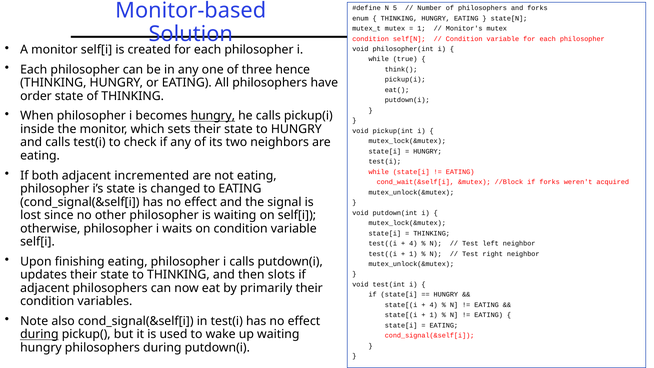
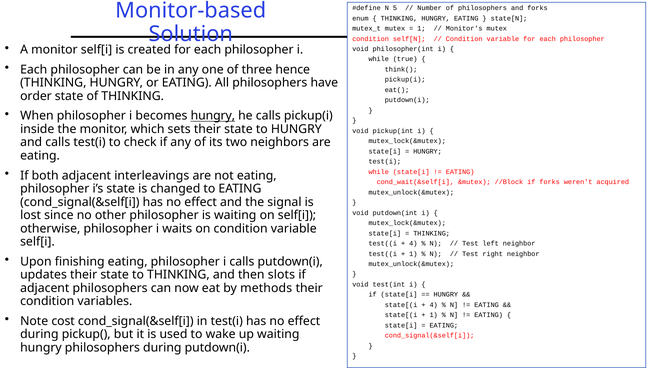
incremented: incremented -> interleavings (152, 175)
primarily: primarily -> methods (266, 288)
also: also -> cost (63, 321)
during underline: present -> none (39, 334)
